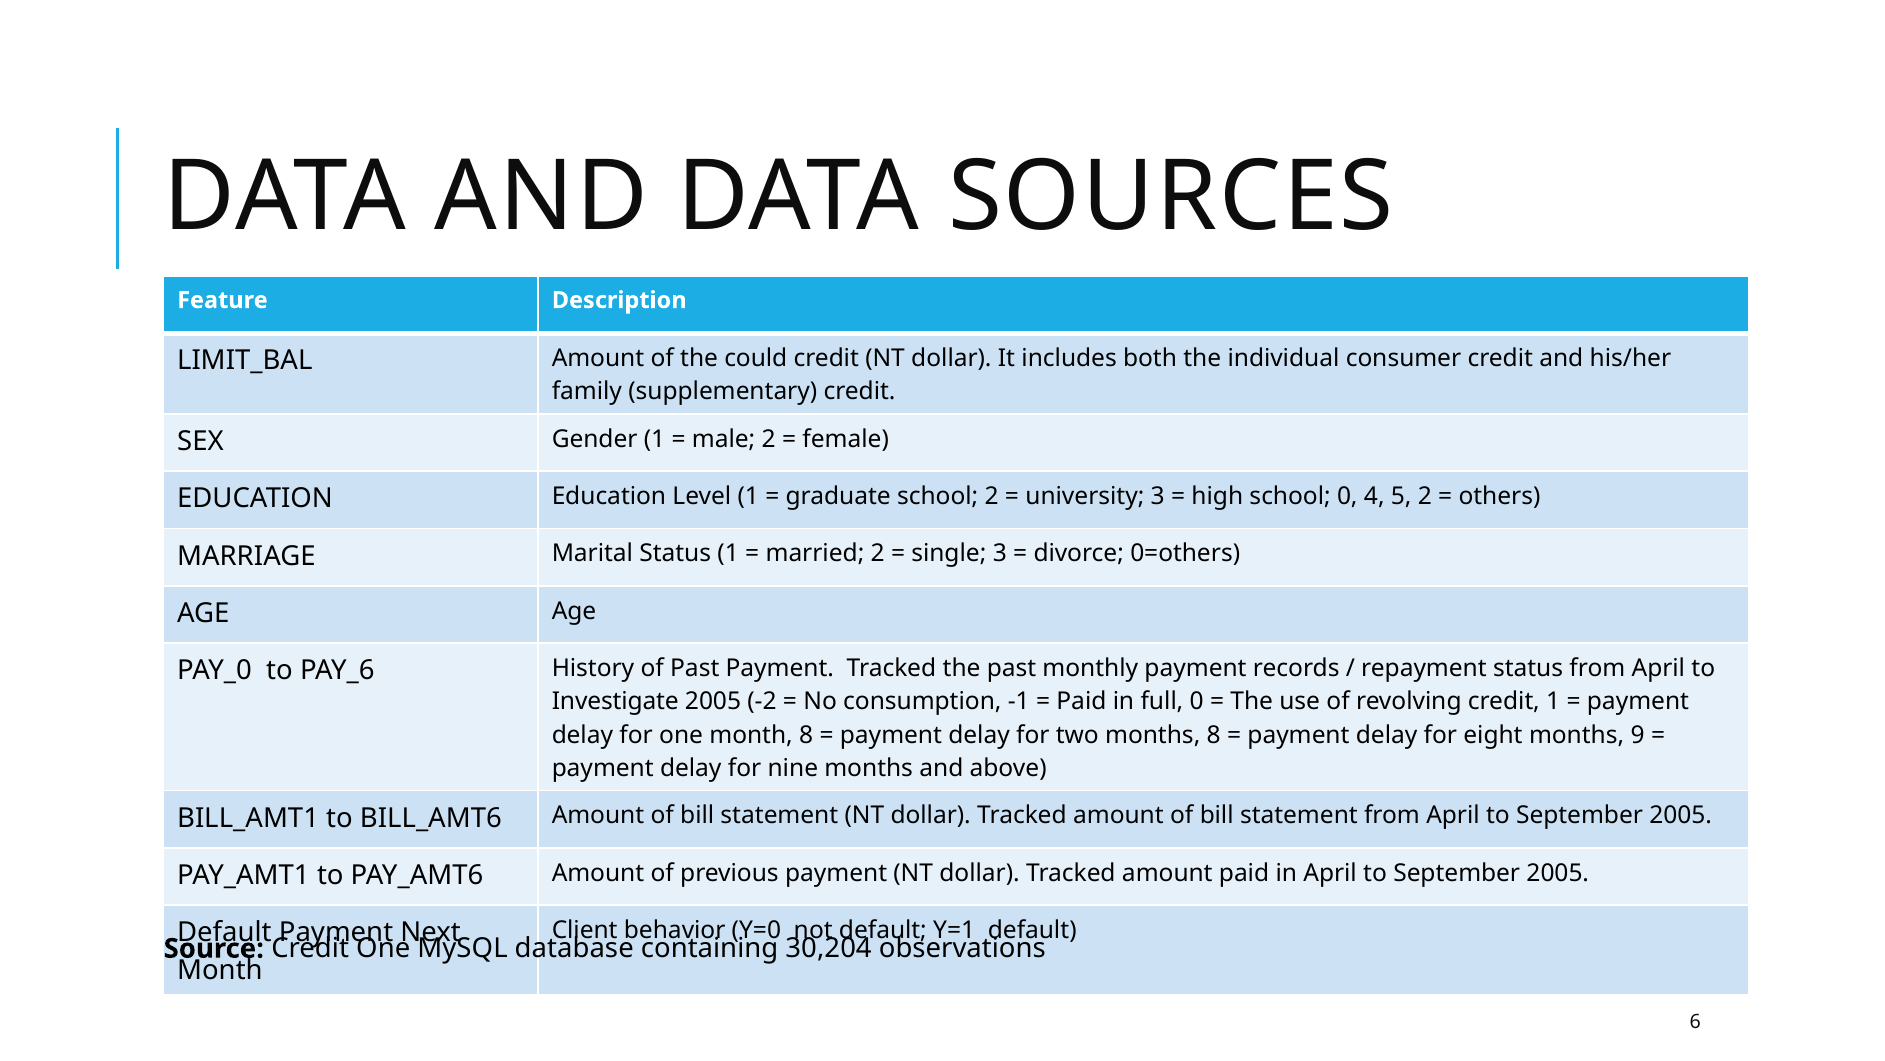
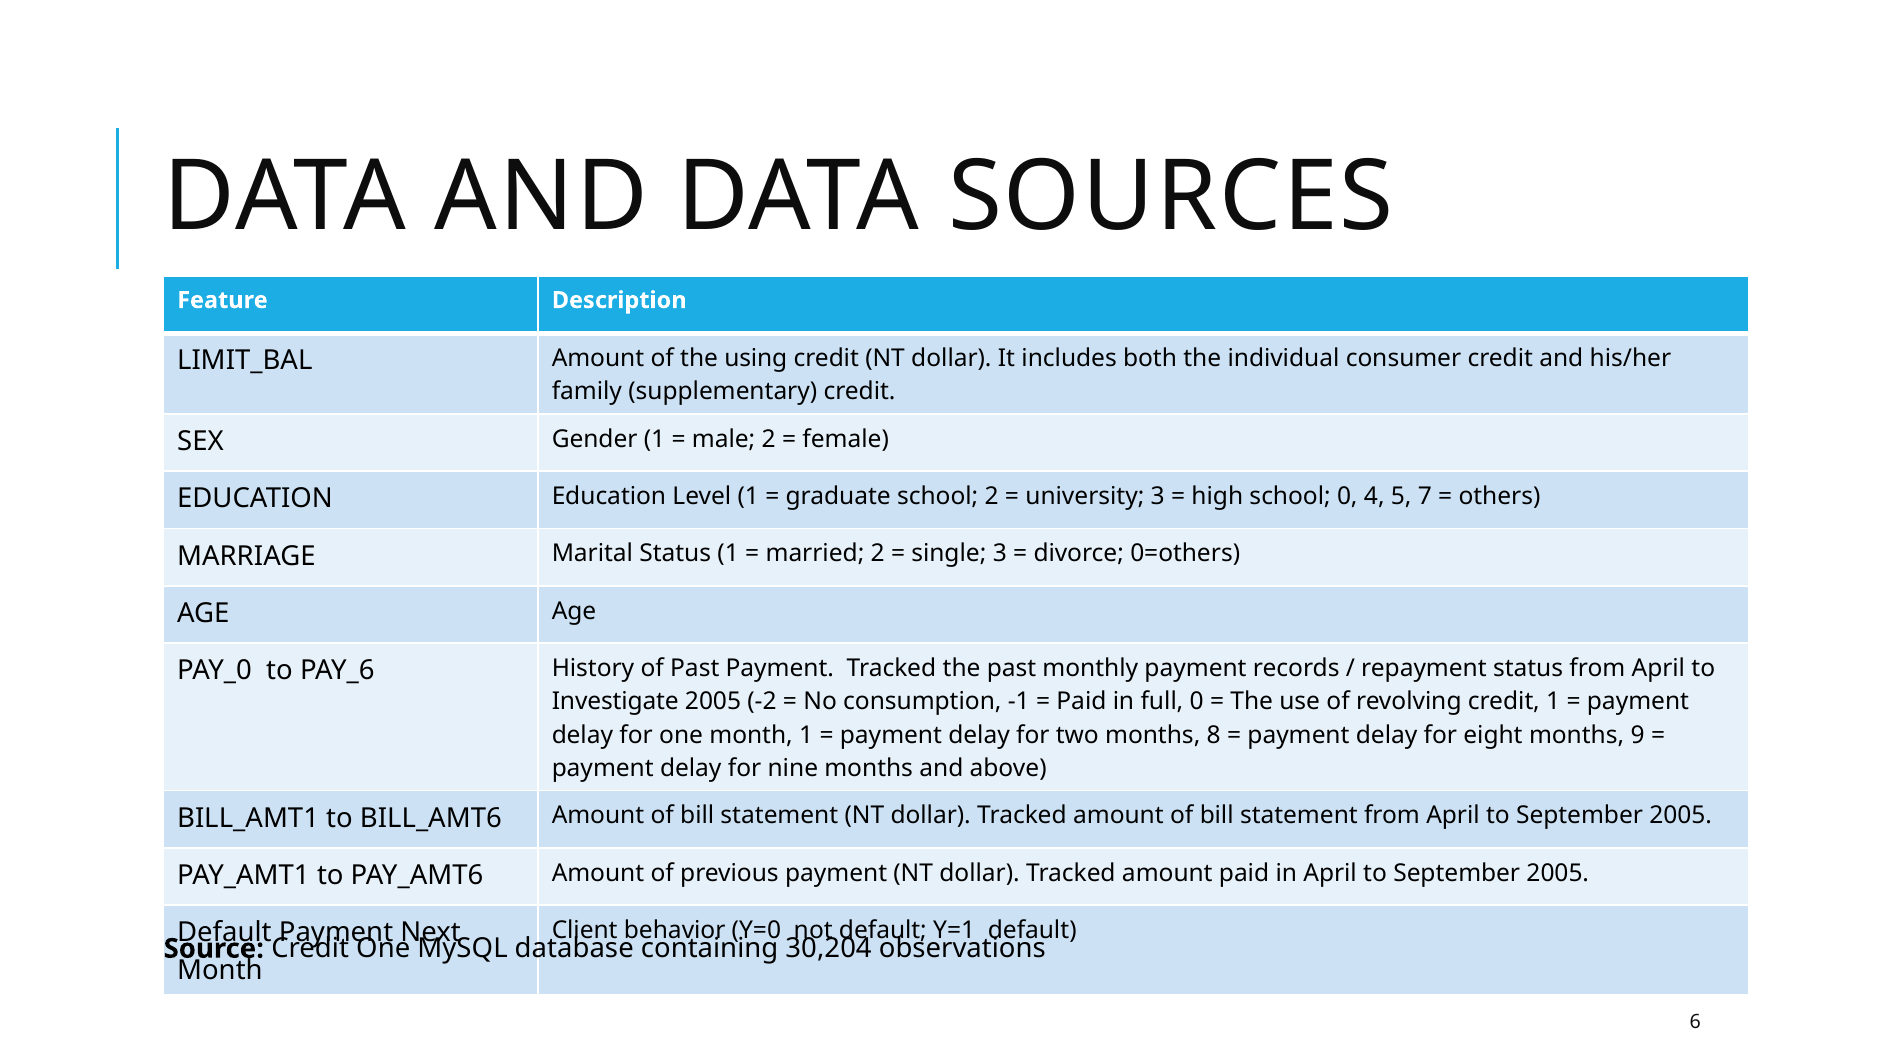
could: could -> using (756, 358)
5 2: 2 -> 7 (1425, 496)
month 8: 8 -> 1 (806, 734)
